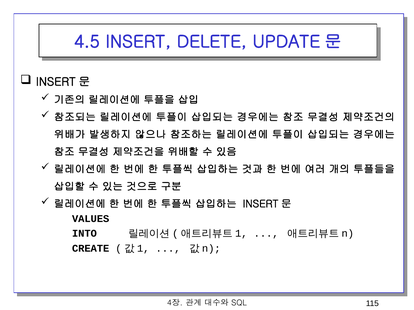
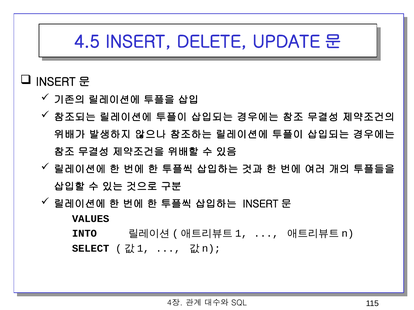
CREATE: CREATE -> SELECT (91, 249)
